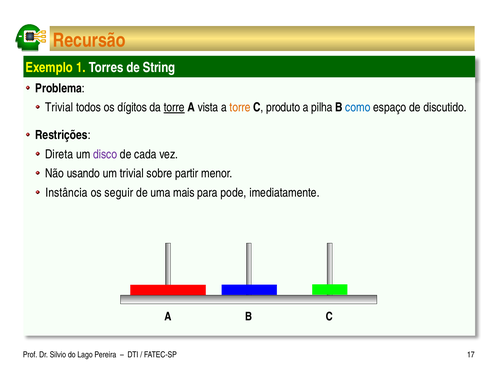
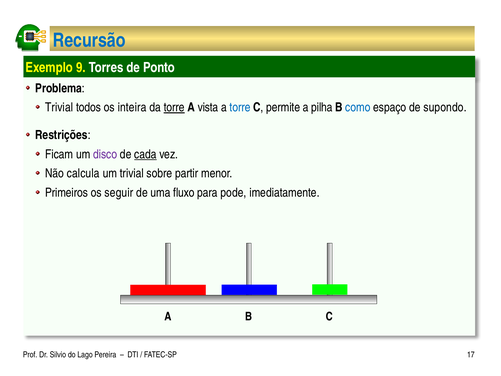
Recursão colour: orange -> blue (89, 40)
1: 1 -> 9 (81, 68)
String: String -> Ponto (159, 68)
dígitos: dígitos -> inteira (132, 107)
torre colour: orange -> blue (240, 107)
produto: produto -> permite (283, 107)
discutido: discutido -> supondo (445, 107)
Direta: Direta -> Ficam (59, 154)
cada underline: none -> present (145, 154)
usando: usando -> calcula (83, 173)
Instância: Instância -> Primeiros (67, 193)
mais: mais -> fluxo (184, 193)
